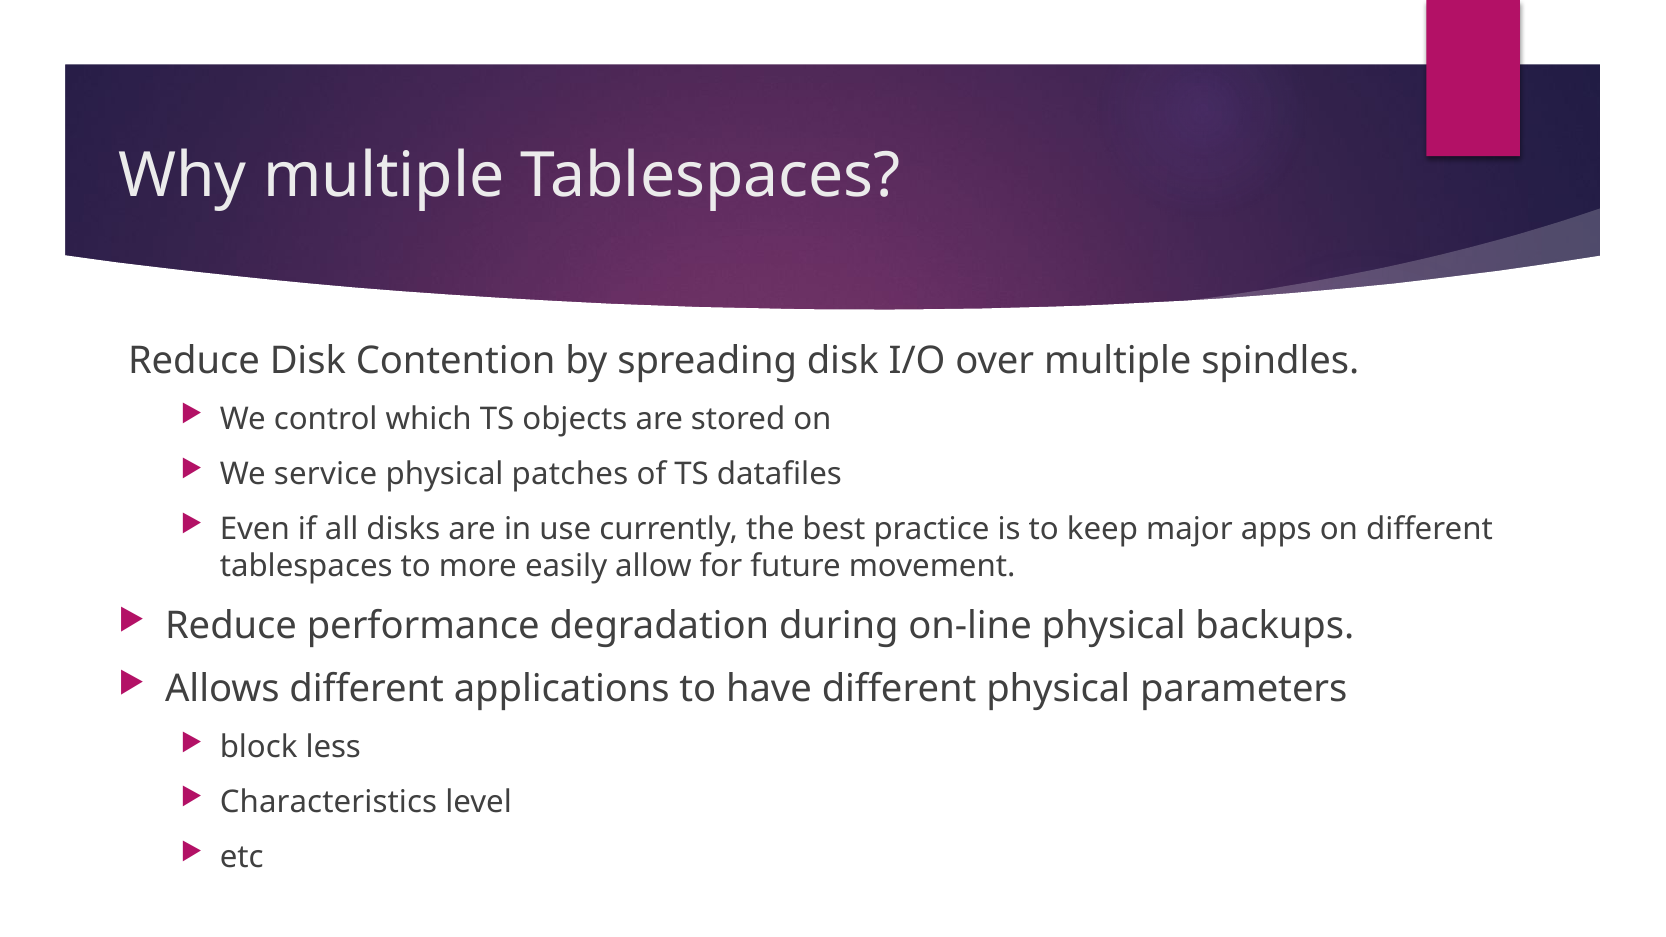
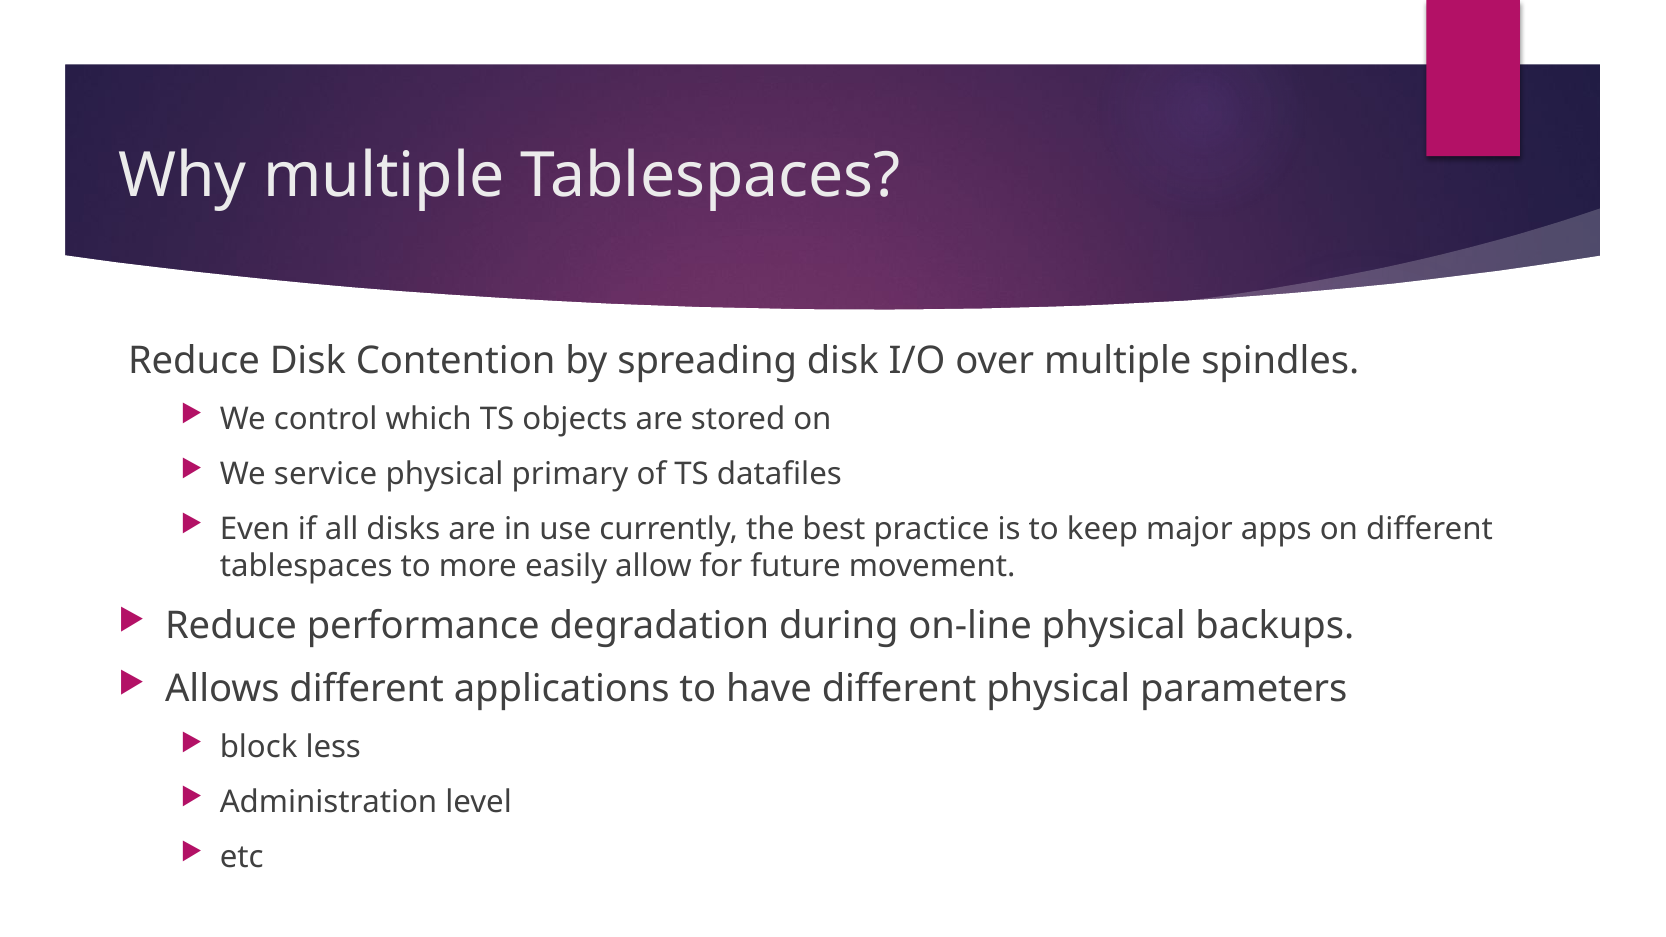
patches: patches -> primary (570, 474)
Characteristics: Characteristics -> Administration (329, 802)
